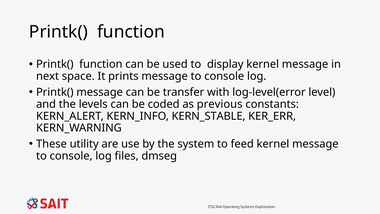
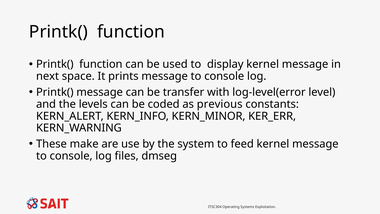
KERN_STABLE: KERN_STABLE -> KERN_MINOR (209, 116)
utility: utility -> make (84, 144)
